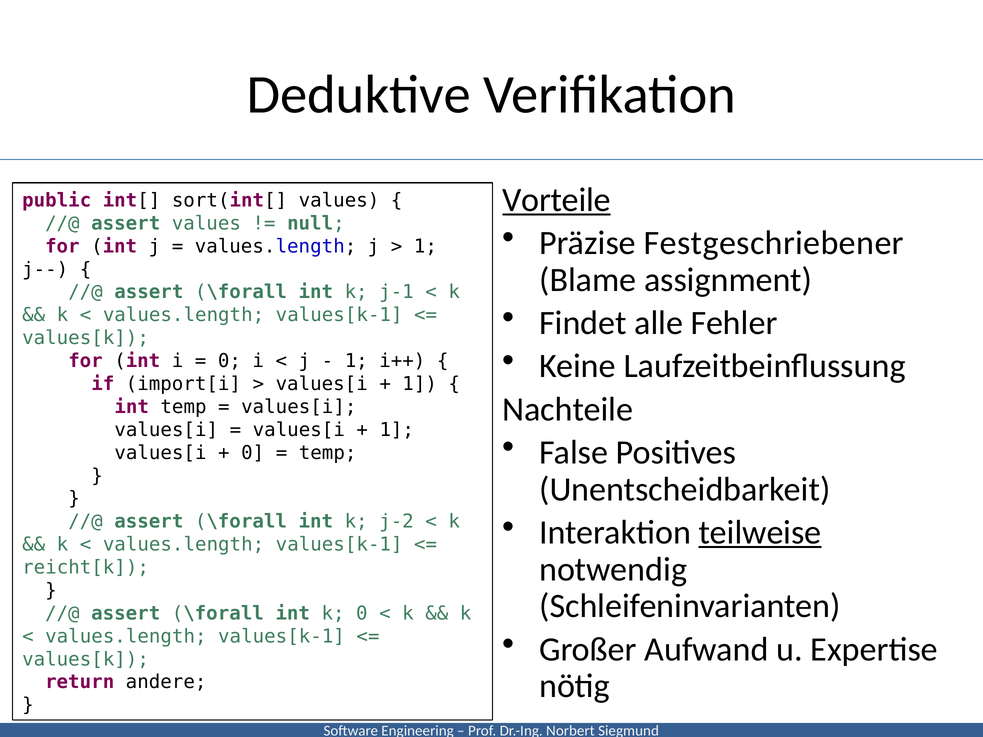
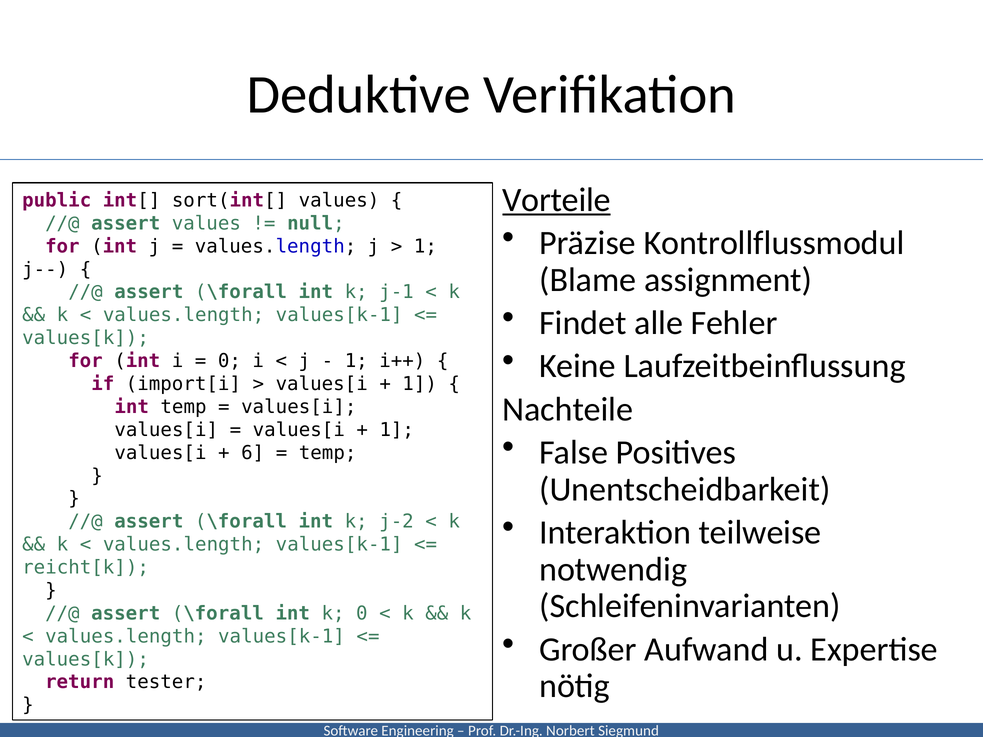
Festgeschriebener: Festgeschriebener -> Kontrollflussmodul (774, 243)
0: 0 -> 6 (253, 453)
teilweise underline: present -> none (760, 533)
andere: andere -> tester (166, 682)
